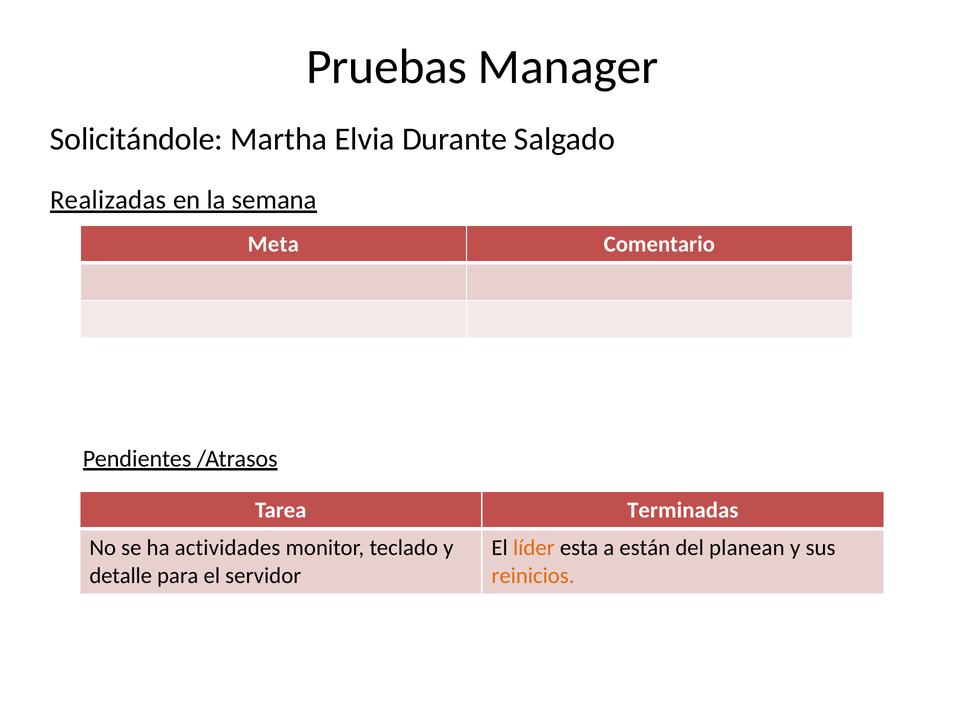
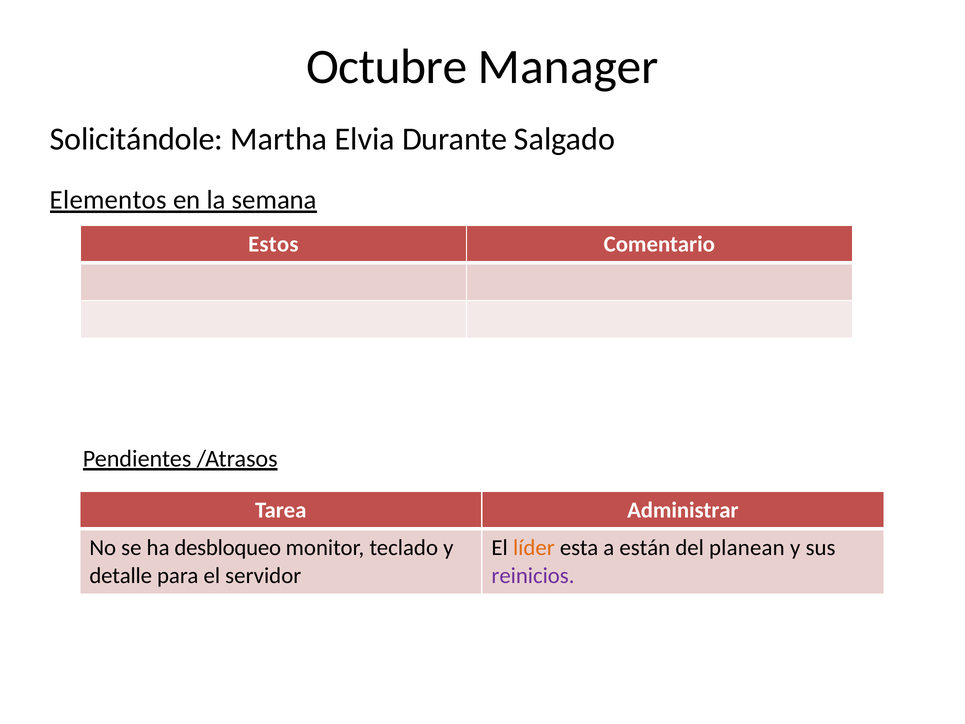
Pruebas: Pruebas -> Octubre (387, 67)
Realizadas: Realizadas -> Elementos (108, 200)
Meta: Meta -> Estos (273, 244)
Terminadas: Terminadas -> Administrar (683, 510)
actividades: actividades -> desbloqueo (228, 548)
reinicios colour: orange -> purple (533, 575)
